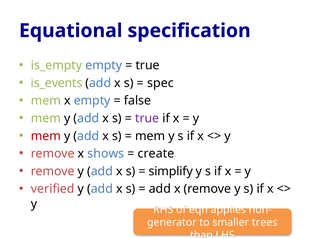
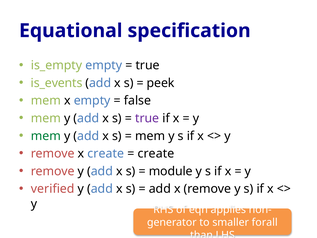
spec: spec -> peek (161, 83)
mem colour: red -> green (46, 136)
x shows: shows -> create (106, 153)
simplify: simplify -> module (171, 171)
trees: trees -> forall (265, 222)
